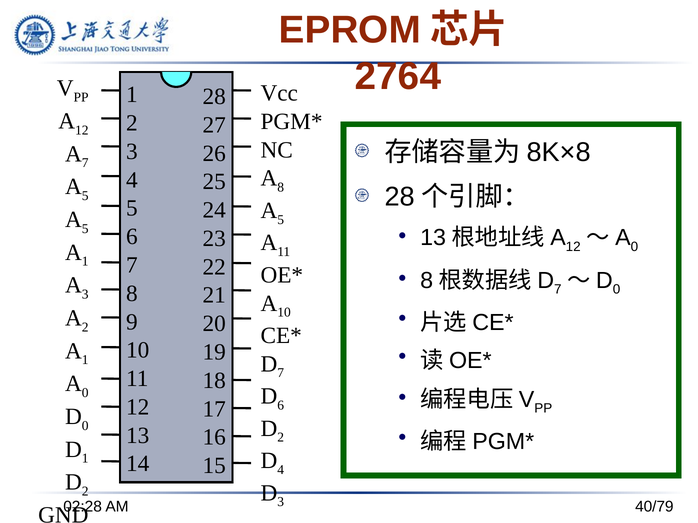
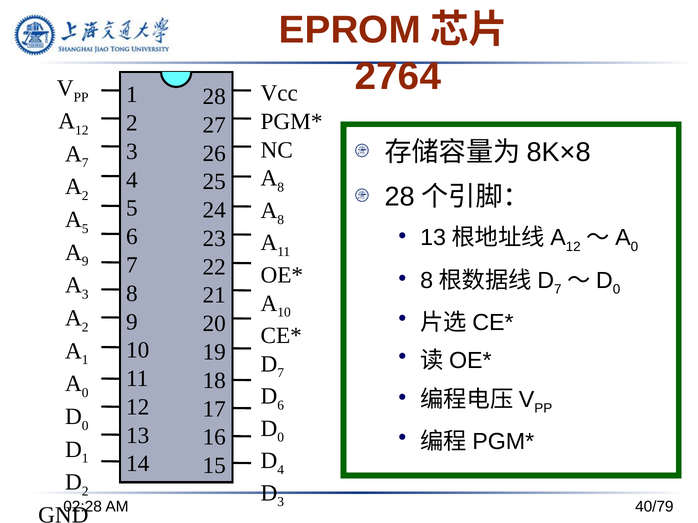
5: 5 -> 2 (85, 196)
5: 5 -> 8 (281, 220)
1: 1 -> 9 (85, 262)
2: 2 -> 0 (281, 438)
